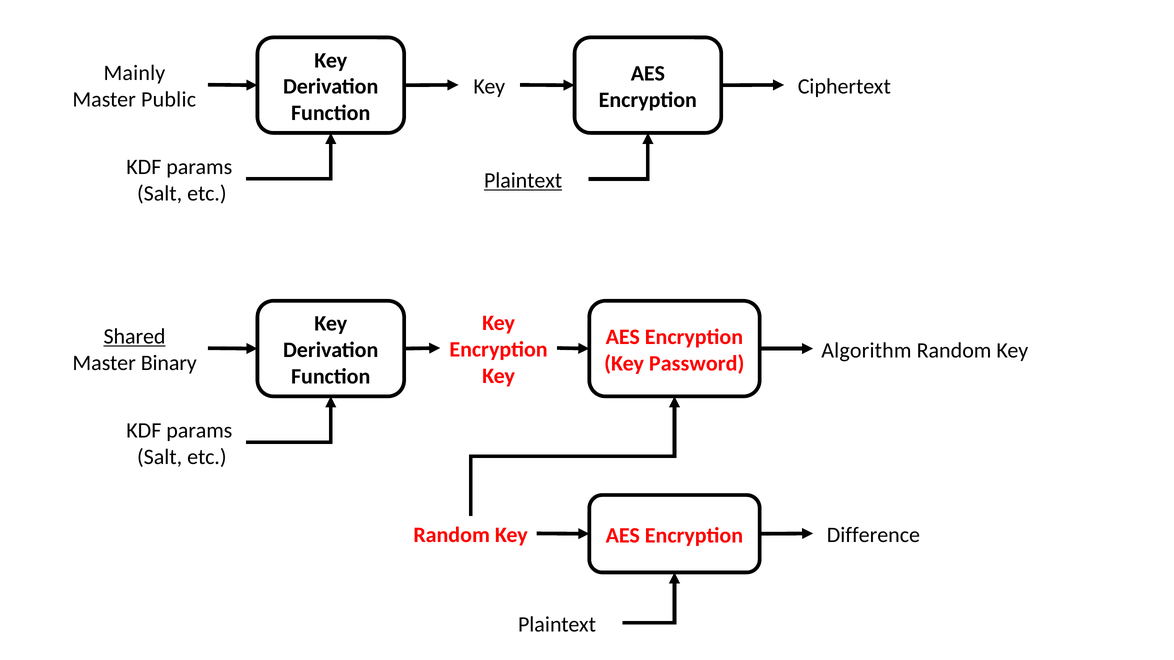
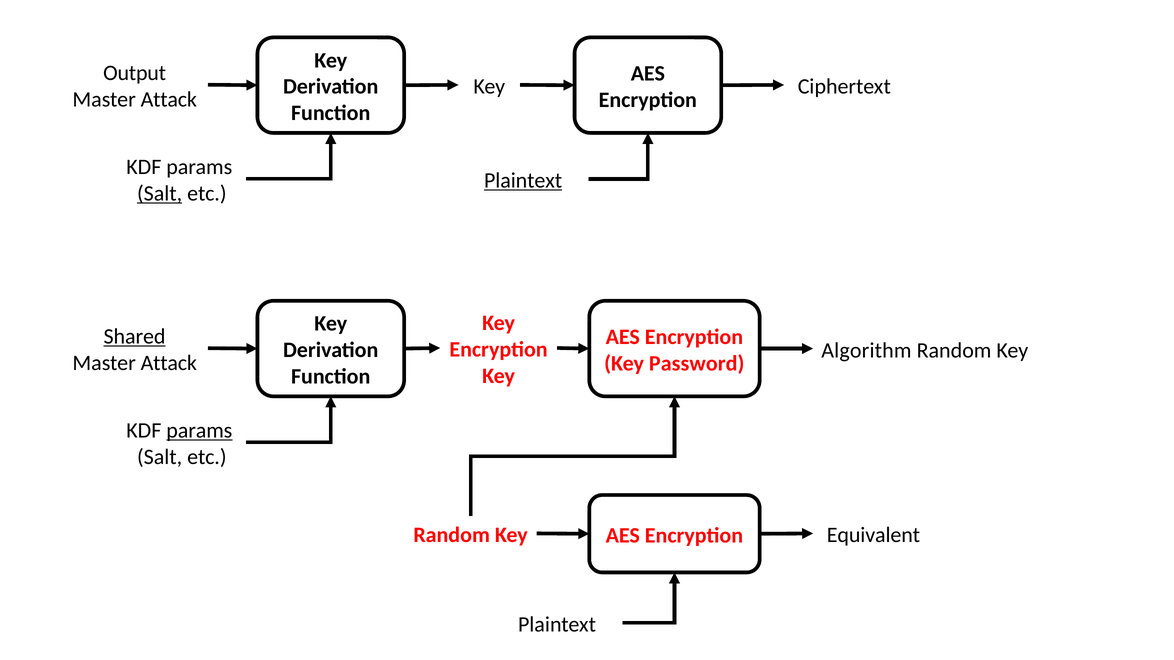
Mainly: Mainly -> Output (135, 73)
Public: Public -> Attack (169, 100)
Salt underline: none -> present (160, 194)
Binary: Binary -> Attack (169, 363)
params underline: none -> present (199, 431)
Difference: Difference -> Equivalent (873, 535)
